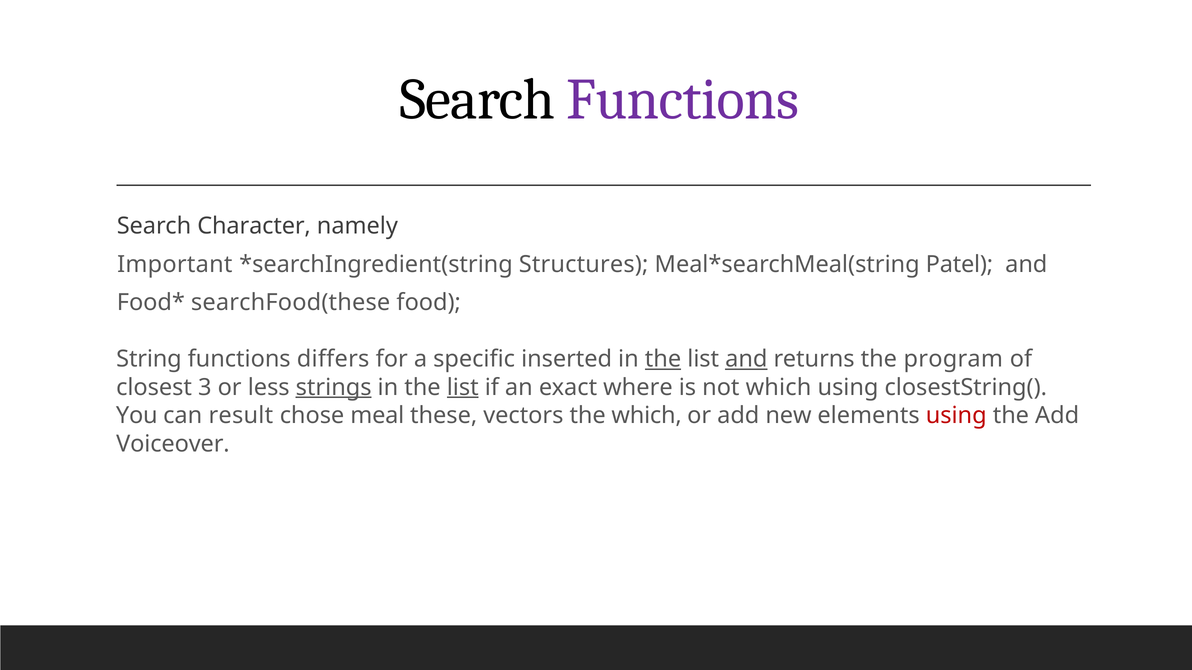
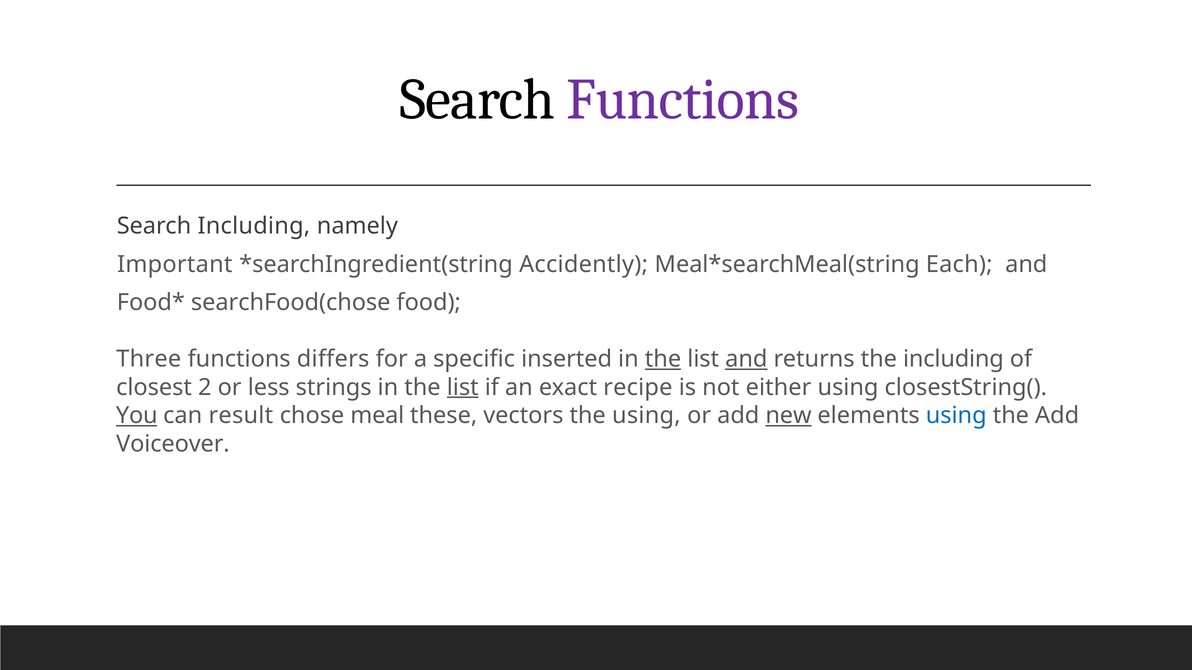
Search Character: Character -> Including (254, 226)
Structures: Structures -> Accidently (584, 265)
Patel: Patel -> Each (959, 265)
searchFood(these: searchFood(these -> searchFood(chose (291, 303)
String: String -> Three (149, 359)
the program: program -> including (953, 359)
3: 3 -> 2 (205, 388)
strings underline: present -> none (334, 388)
where: where -> recipe (638, 388)
not which: which -> either (779, 388)
You underline: none -> present (137, 416)
the which: which -> using (646, 416)
new underline: none -> present (788, 416)
using colour: red -> blue (956, 416)
